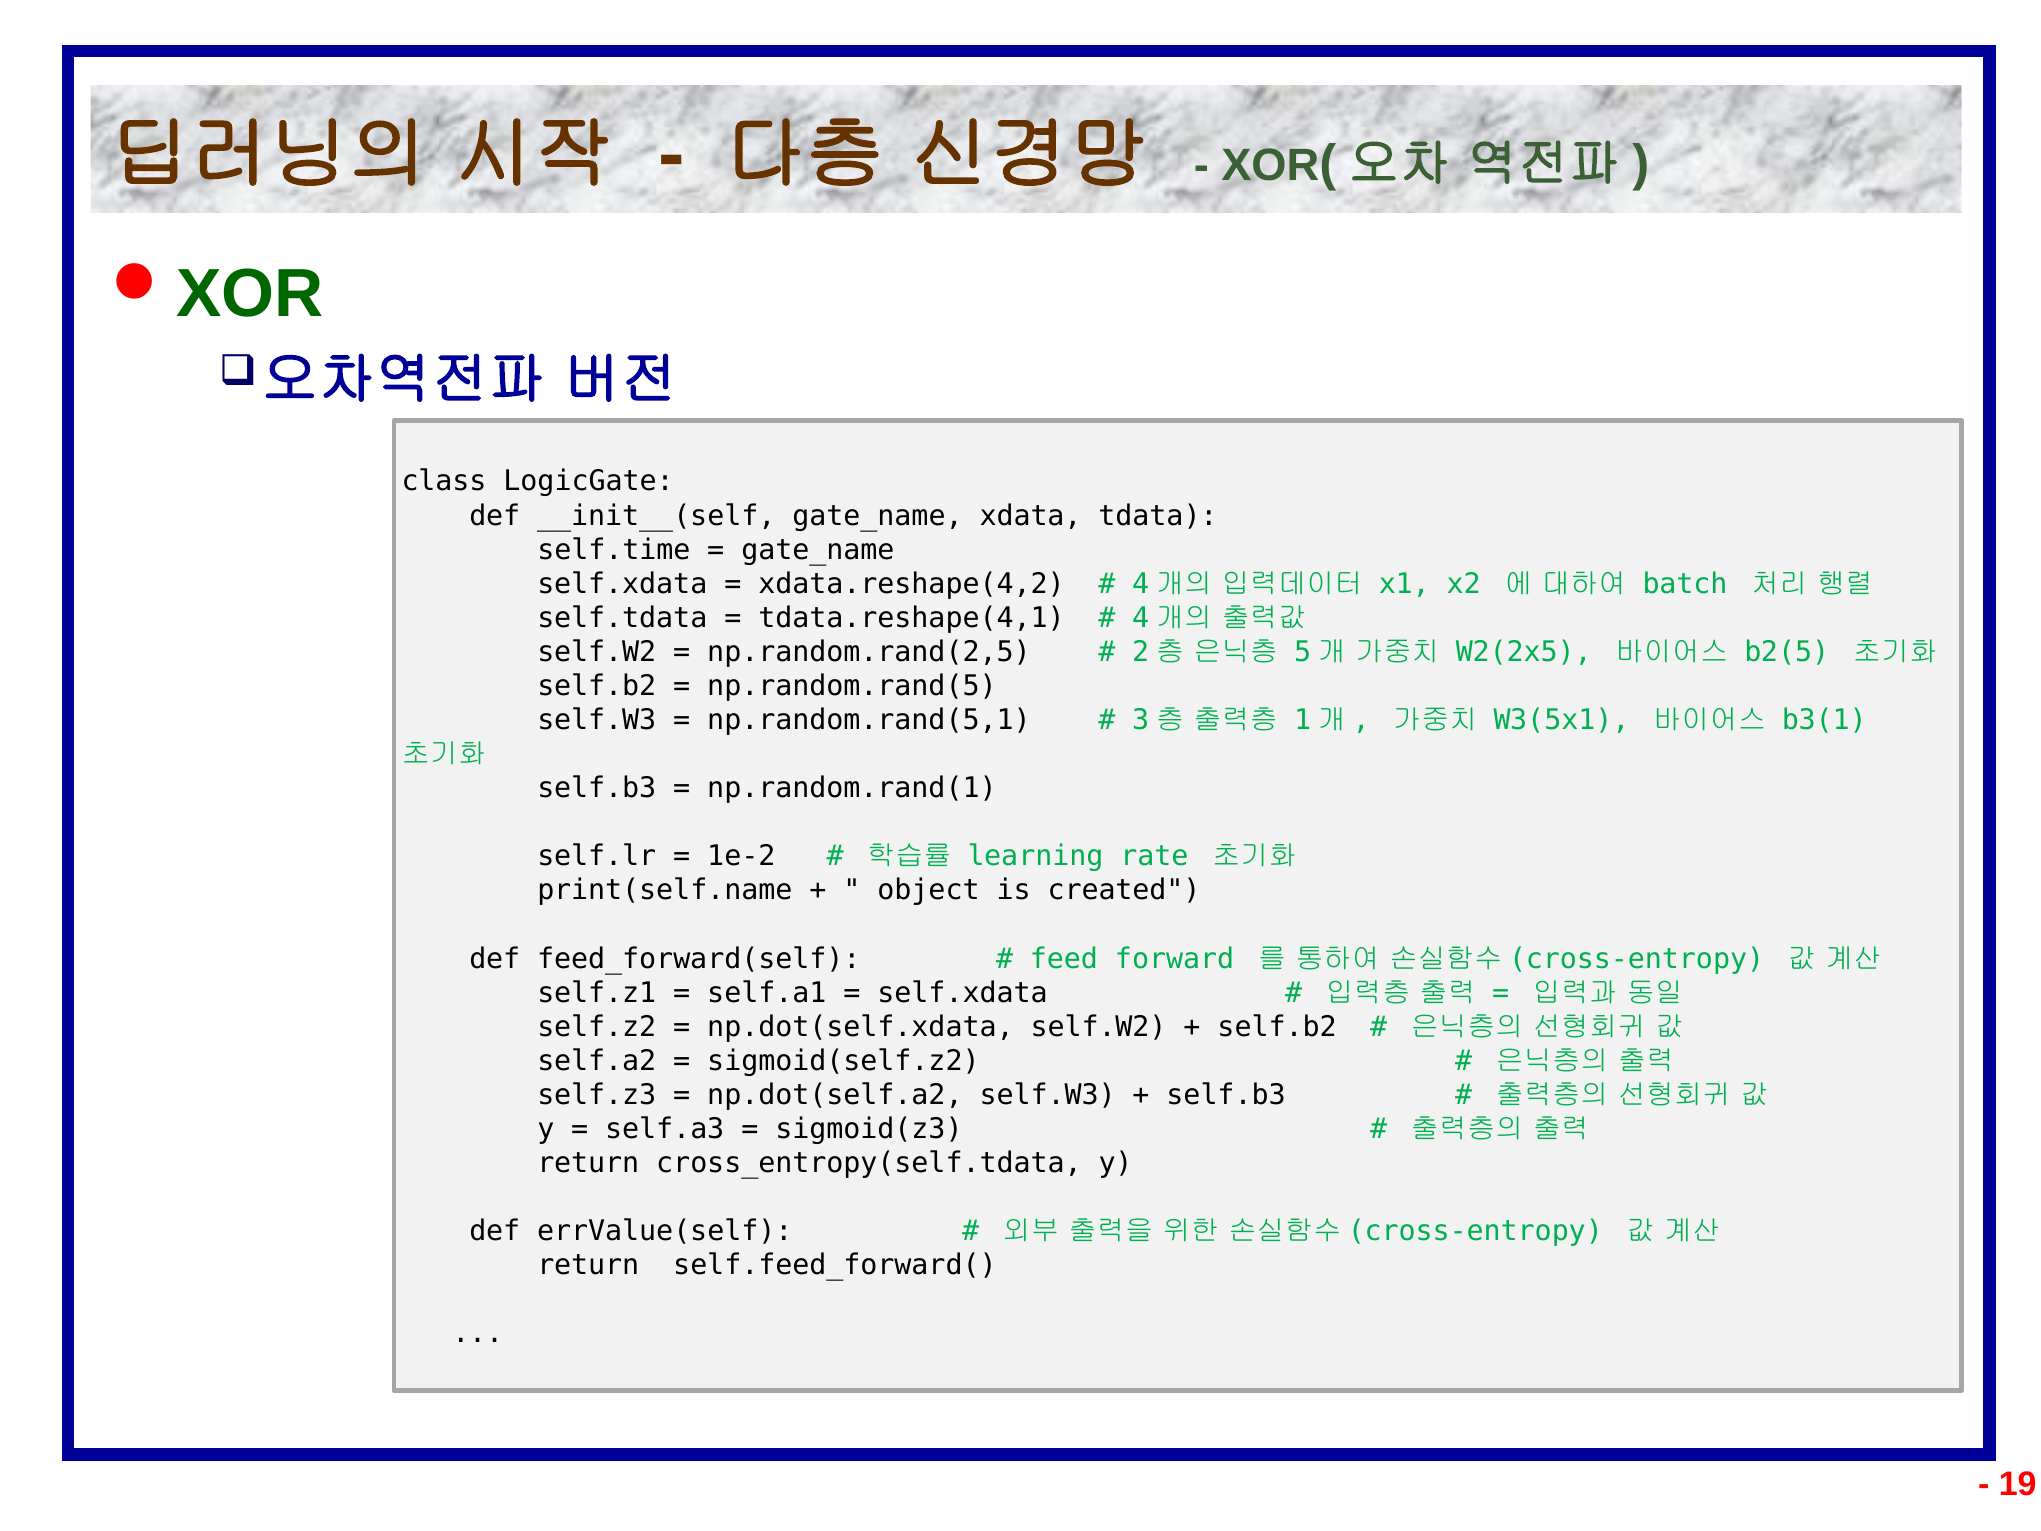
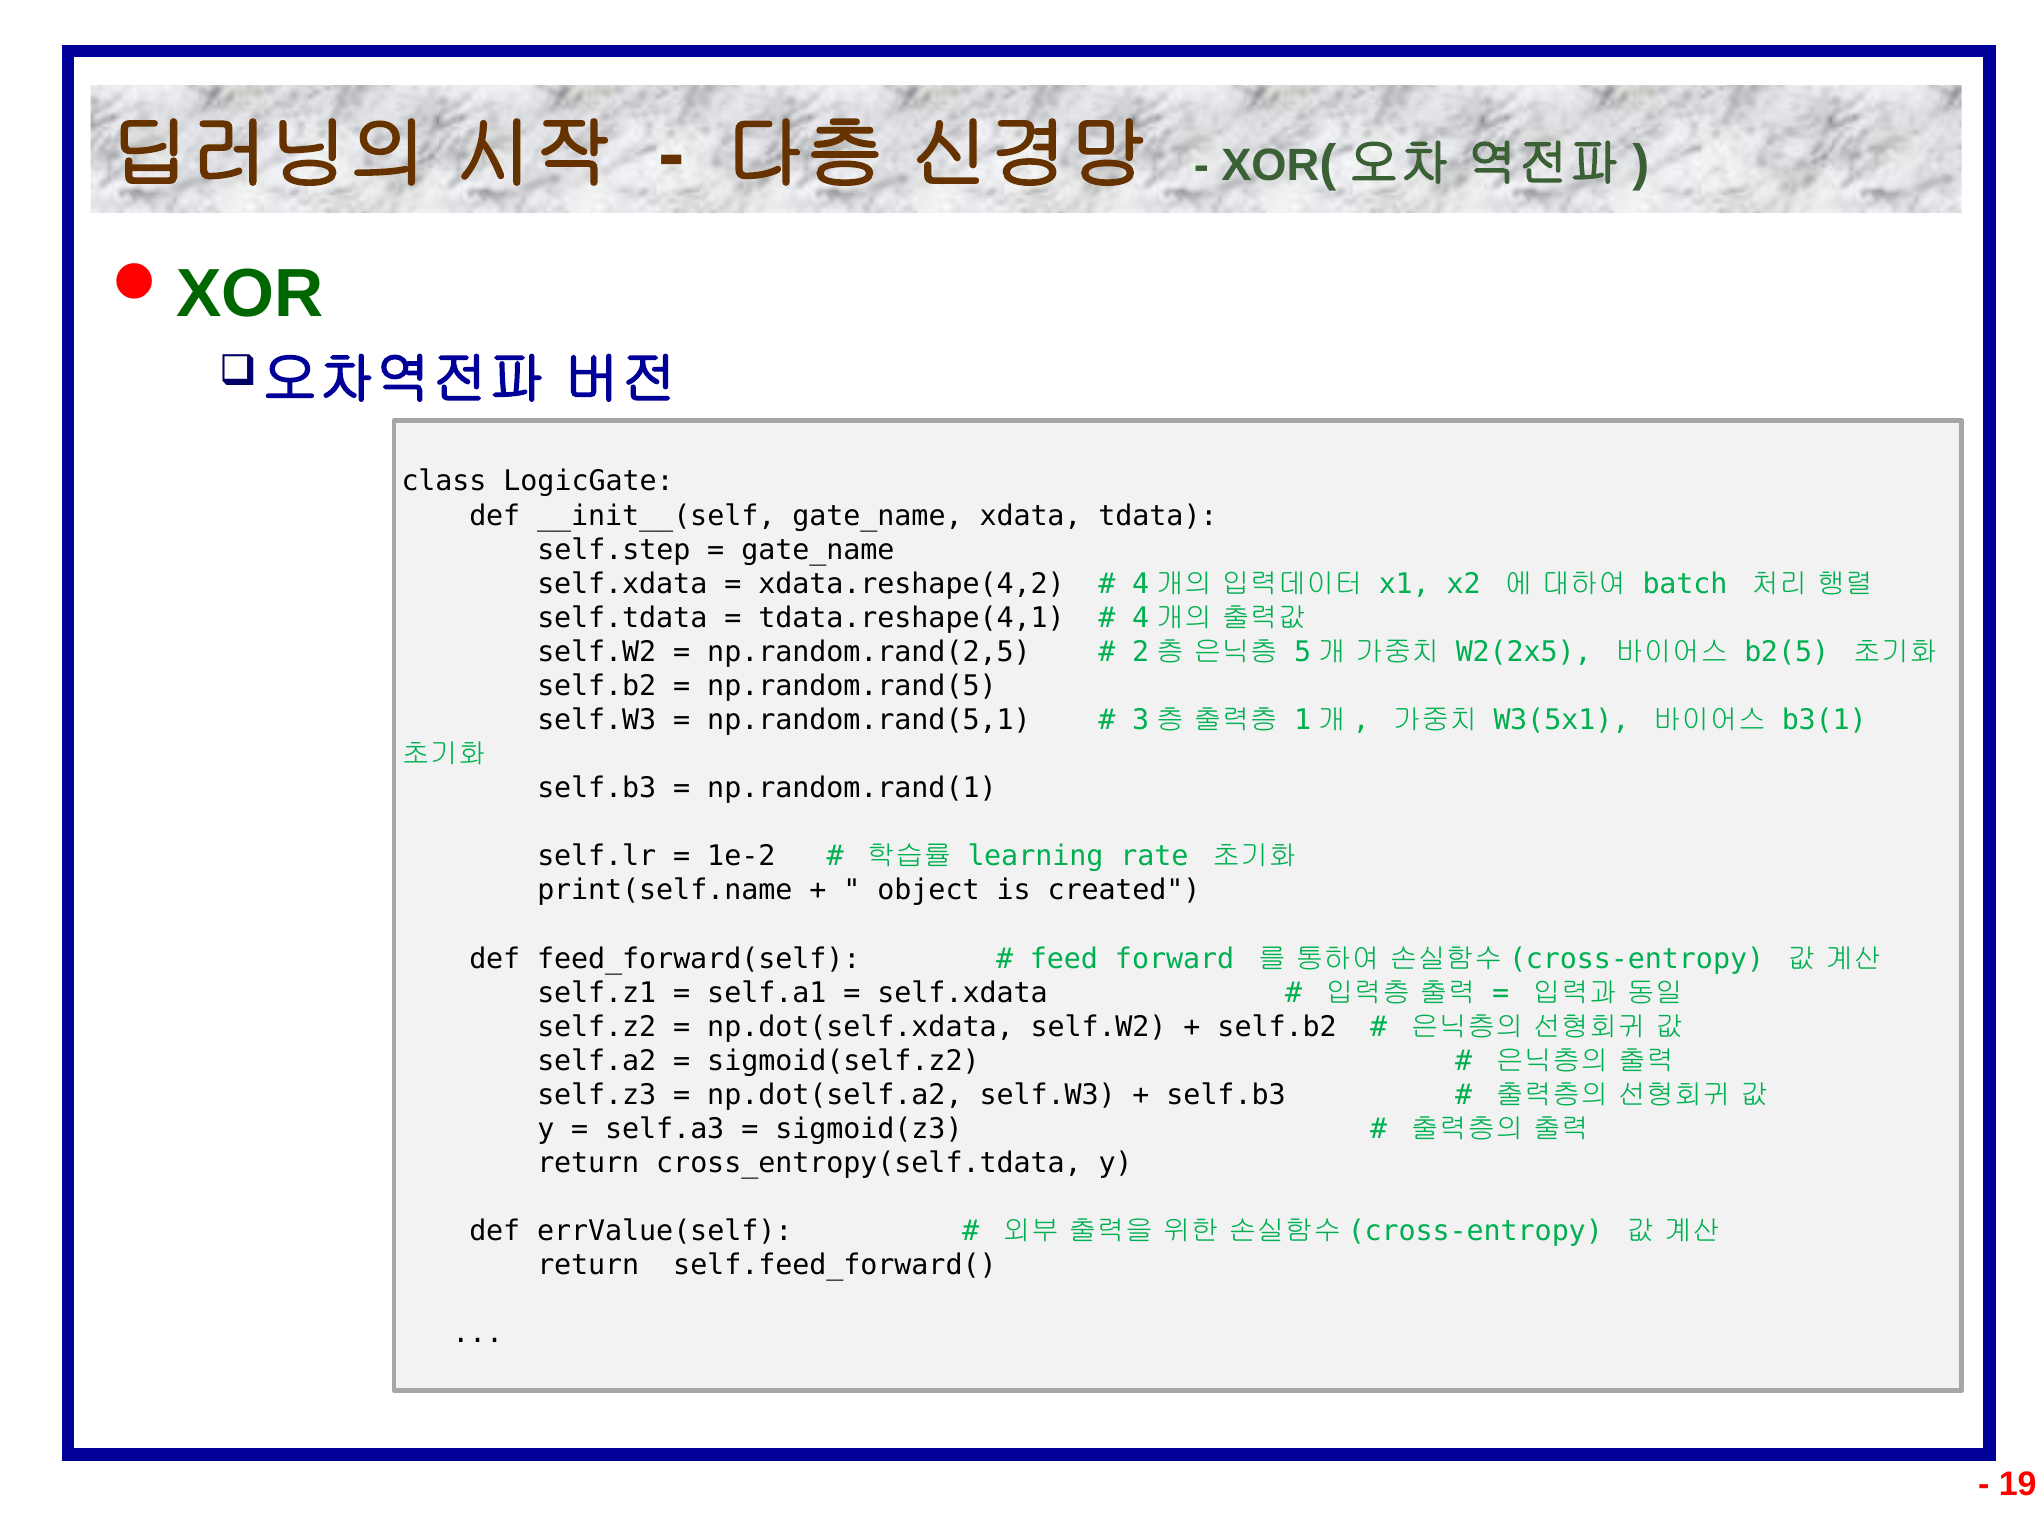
self.time: self.time -> self.step (614, 550)
